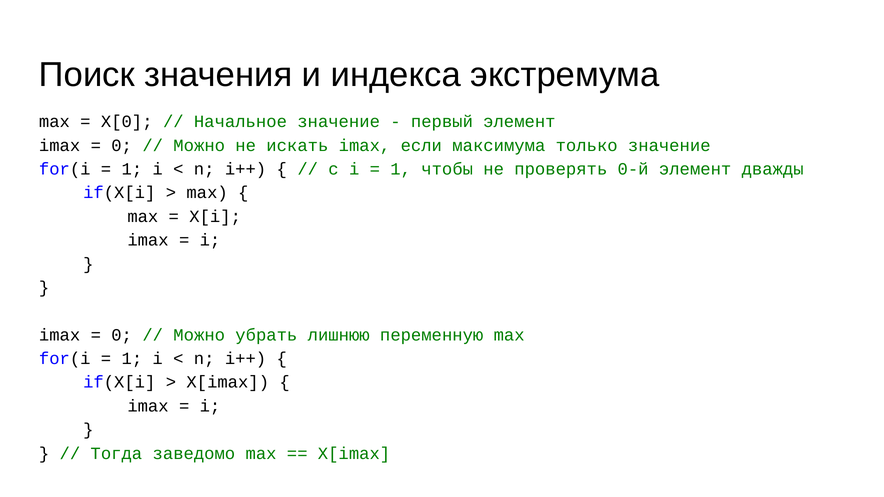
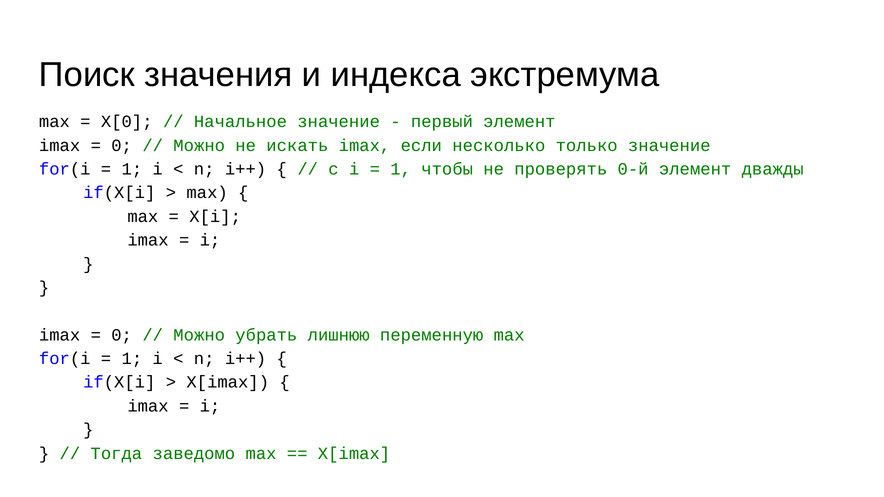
максимума: максимума -> несколько (499, 146)
